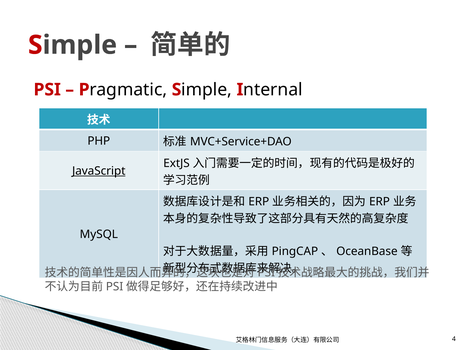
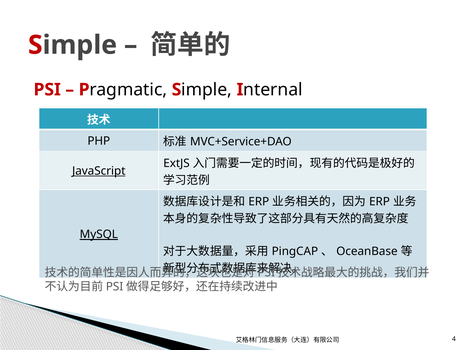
MySQL underline: none -> present (99, 235)
